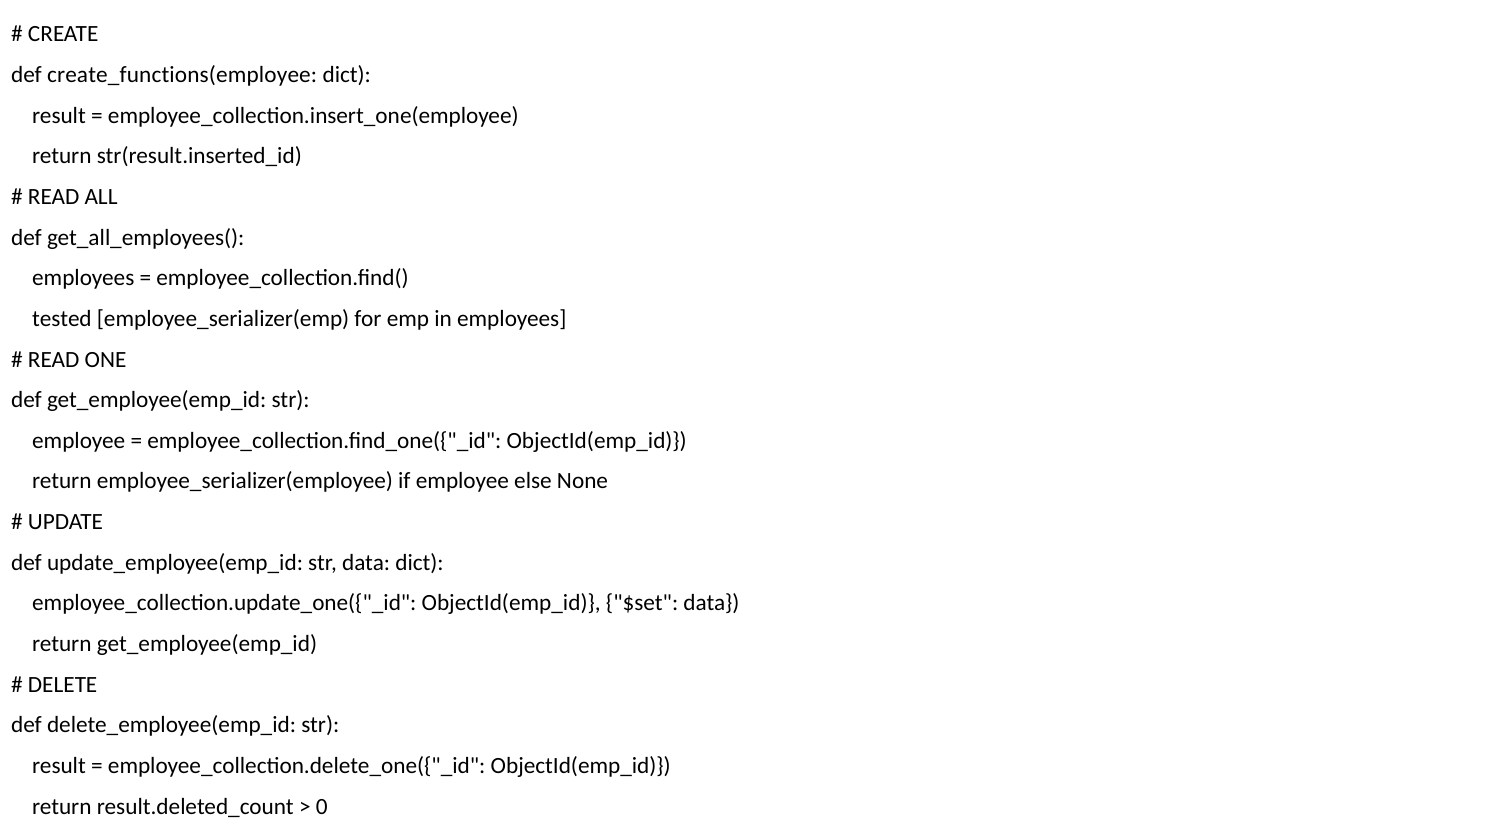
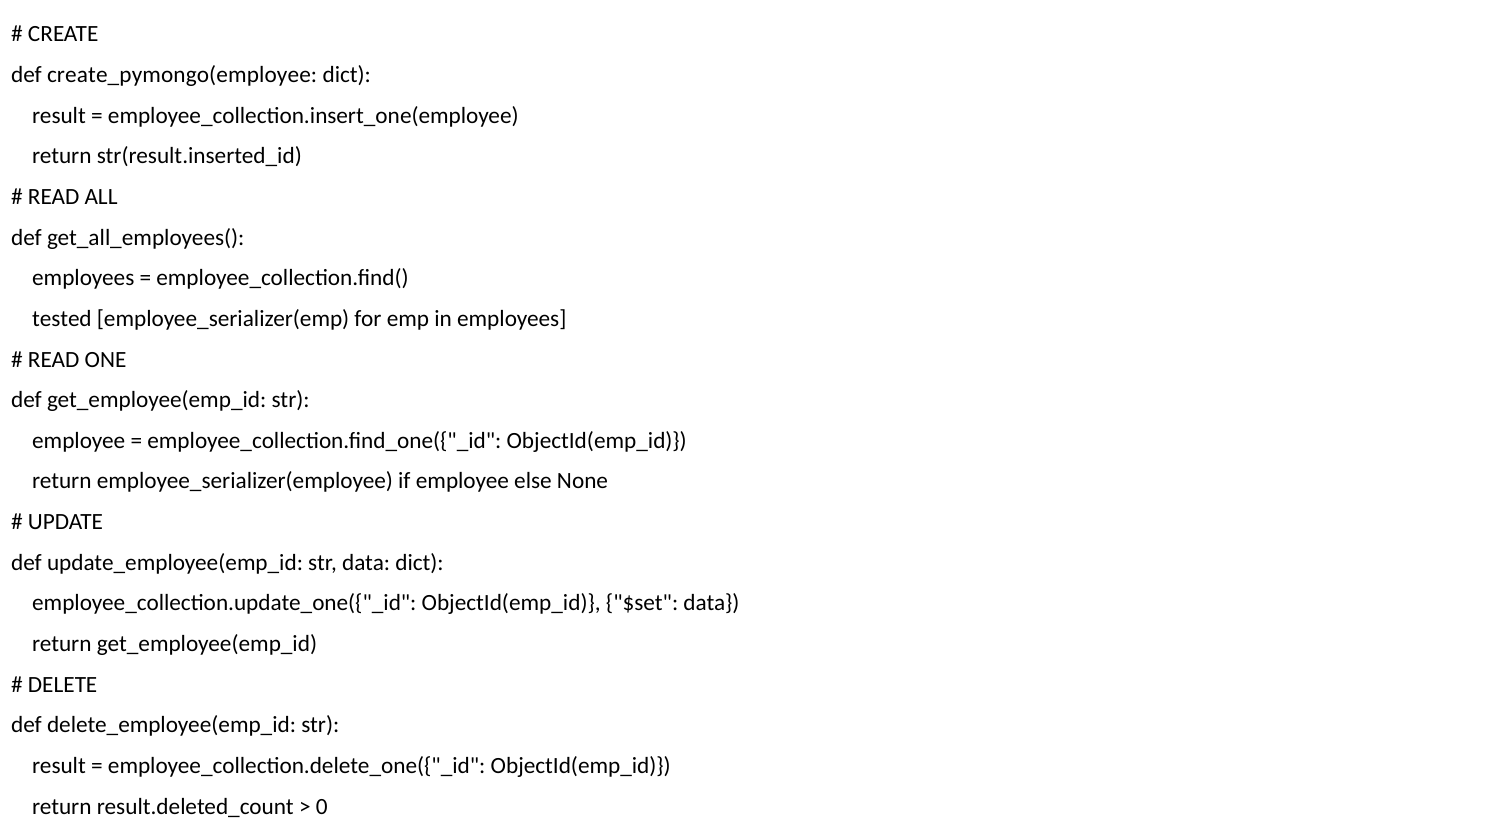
create_functions(employee: create_functions(employee -> create_pymongo(employee (182, 75)
